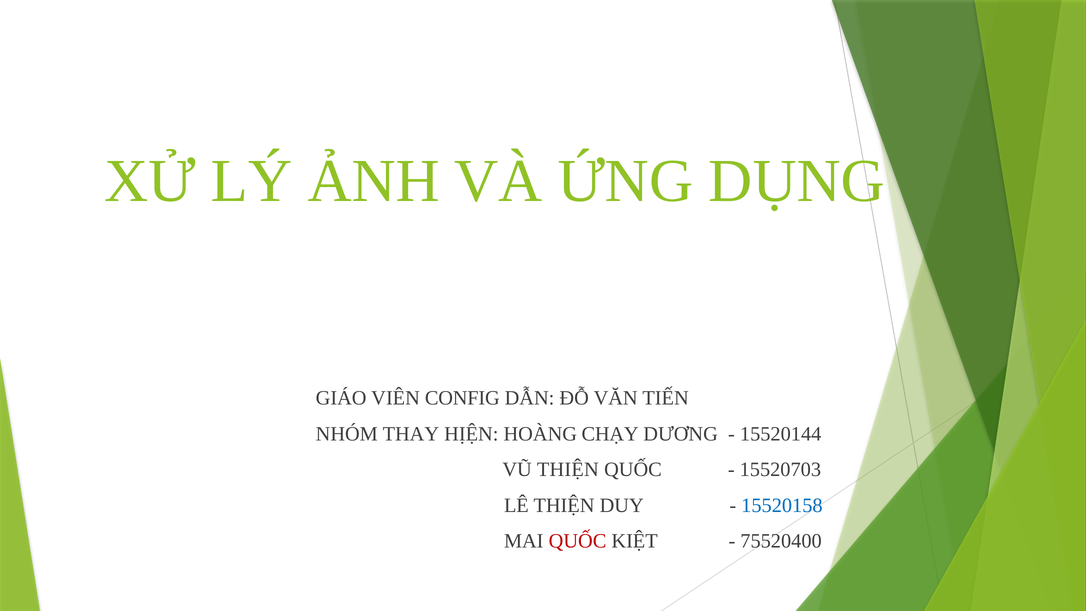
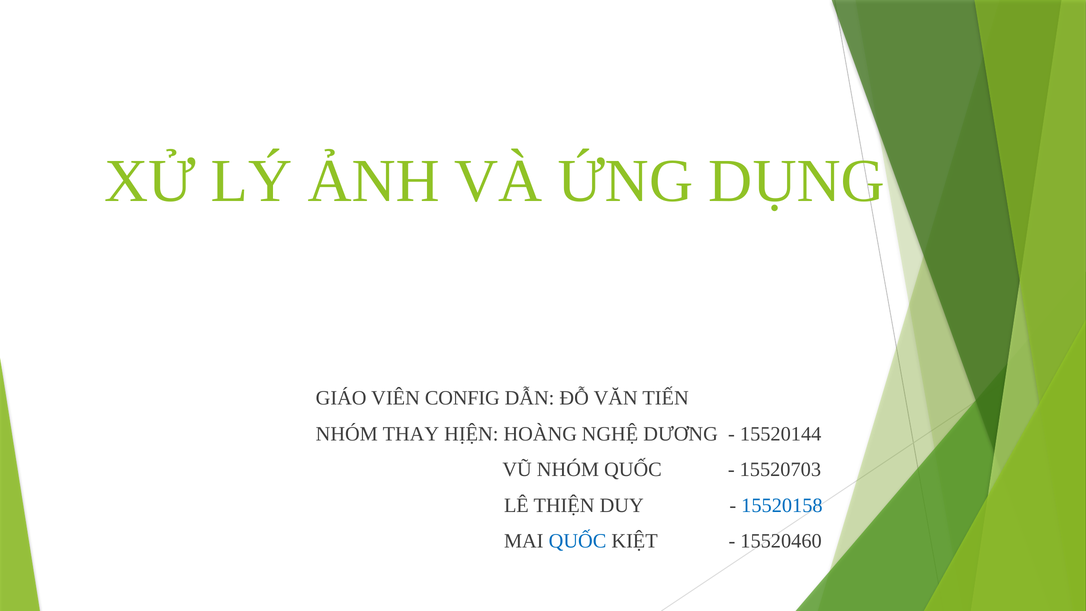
CHẠY: CHẠY -> NGHỆ (610, 434)
VŨ THIỆN: THIỆN -> NHÓM (568, 469)
QUỐC colour: red -> blue (578, 541)
75520400: 75520400 -> 15520460 (781, 541)
